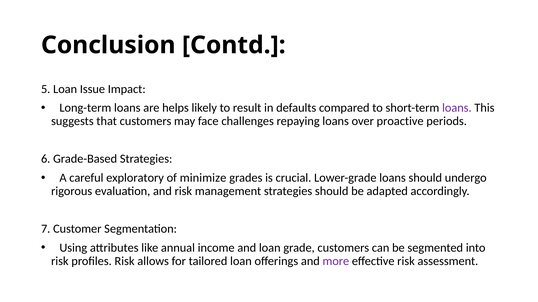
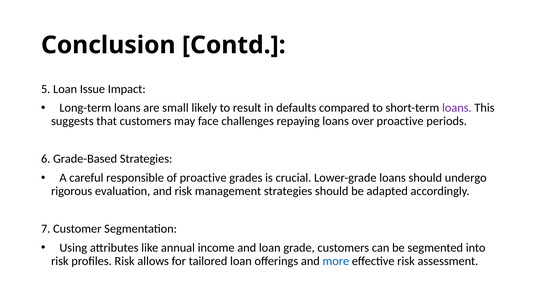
helps: helps -> small (175, 108)
exploratory: exploratory -> responsible (135, 178)
of minimize: minimize -> proactive (203, 178)
more colour: purple -> blue (336, 261)
